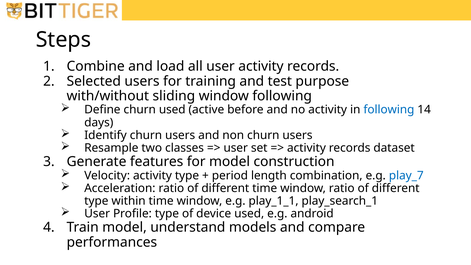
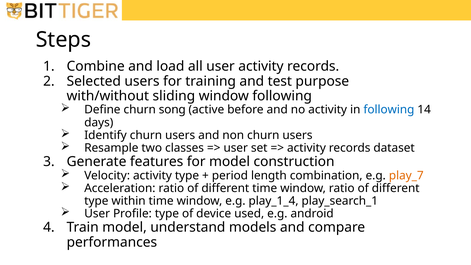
churn used: used -> song (172, 110)
play_7 colour: blue -> orange (406, 175)
play_1_1: play_1_1 -> play_1_4 (274, 201)
